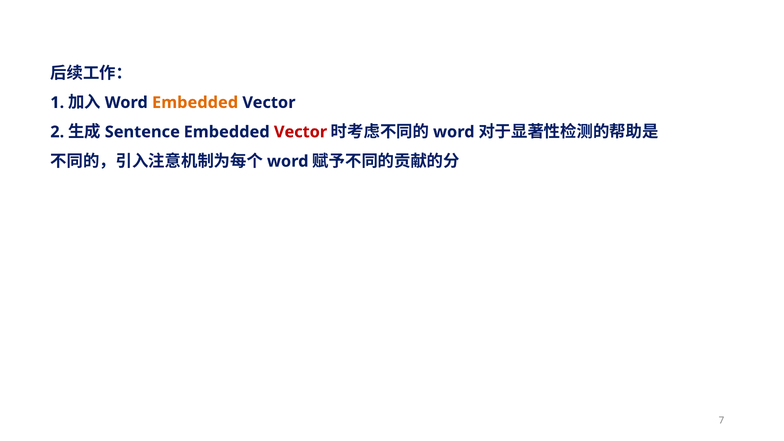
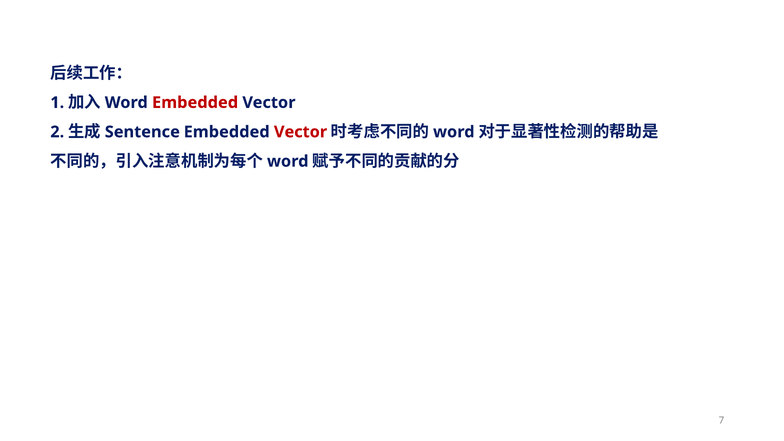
Embedded colour: orange -> red (195, 103)
